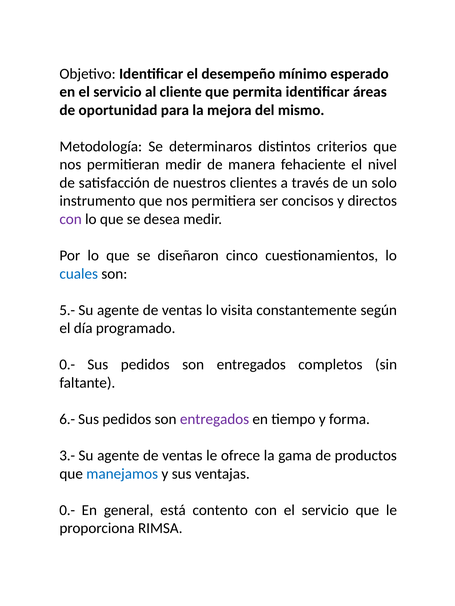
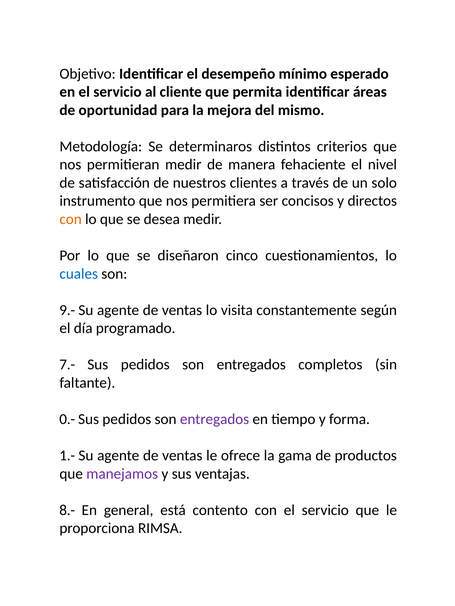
con colour: purple -> orange (71, 219)
5.-: 5.- -> 9.- (67, 310)
0.-: 0.- -> 7.- (67, 365)
6.-: 6.- -> 0.- (67, 420)
3.-: 3.- -> 1.- (67, 456)
manejamos colour: blue -> purple (122, 474)
0.-: 0.- -> 8.- (67, 511)
